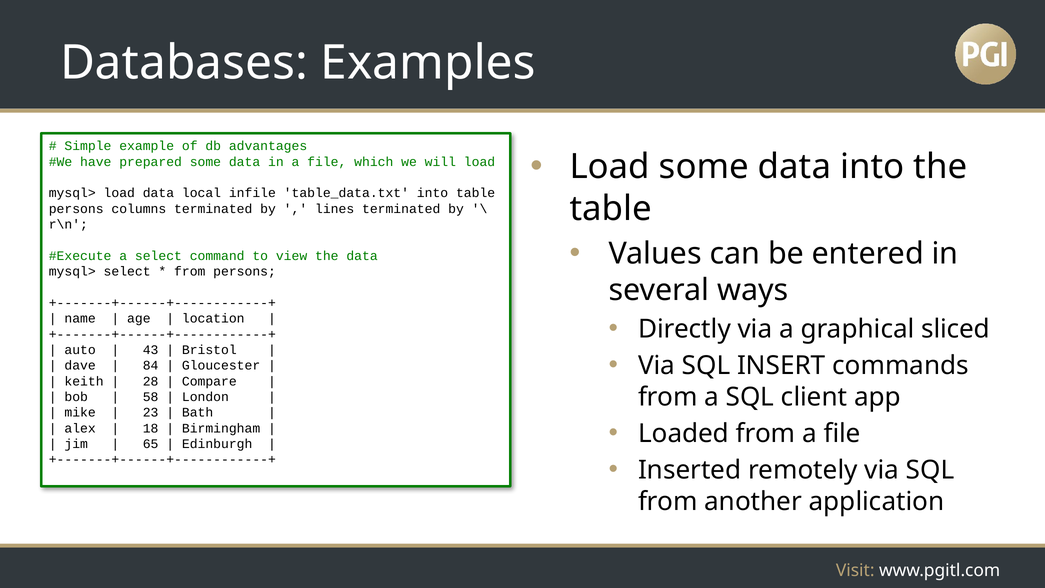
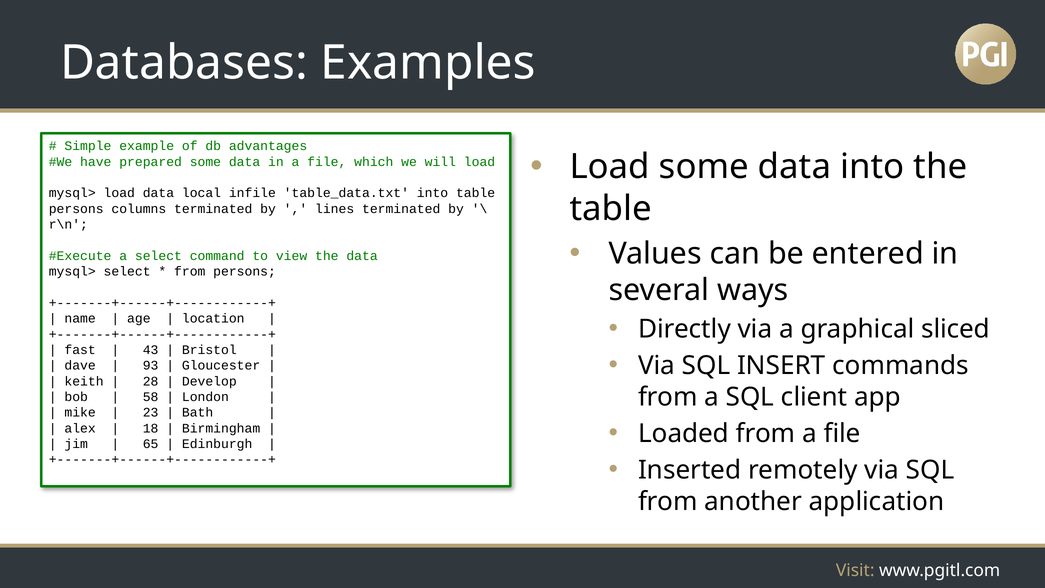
auto: auto -> fast (80, 350)
84: 84 -> 93 (151, 365)
Compare: Compare -> Develop (209, 381)
